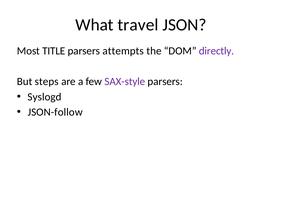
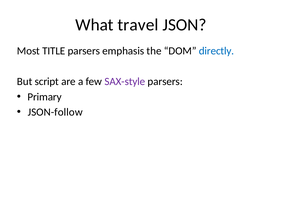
attempts: attempts -> emphasis (123, 51)
directly colour: purple -> blue (217, 51)
steps: steps -> script (47, 82)
Syslogd: Syslogd -> Primary (45, 97)
